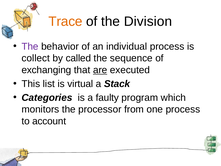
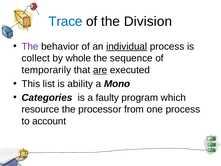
Trace colour: orange -> blue (65, 21)
individual underline: none -> present (127, 46)
called: called -> whole (78, 58)
exchanging: exchanging -> temporarily (46, 70)
virtual: virtual -> ability (80, 84)
Stack: Stack -> Mono (117, 84)
monitors: monitors -> resource (40, 109)
